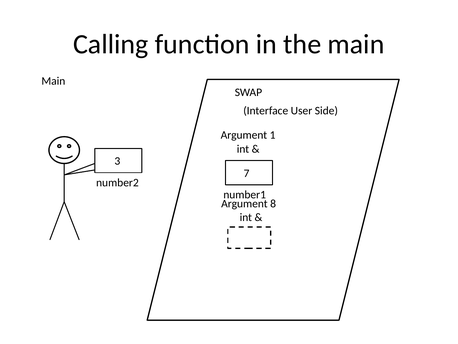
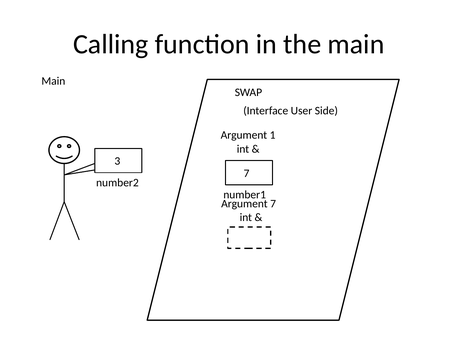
Argument 8: 8 -> 7 (273, 203)
